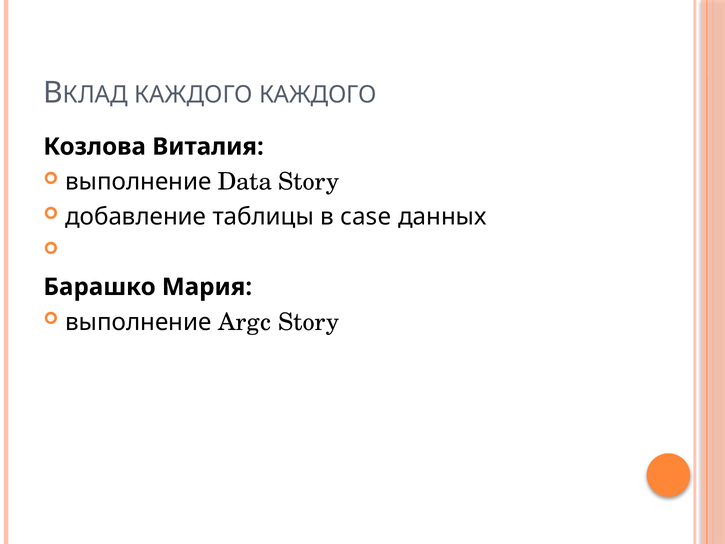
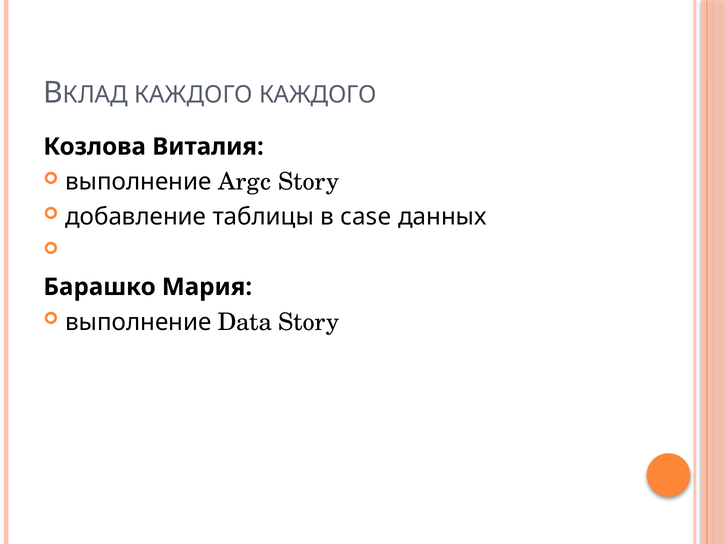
Data: Data -> Argc (245, 182)
Argc: Argc -> Data (245, 322)
